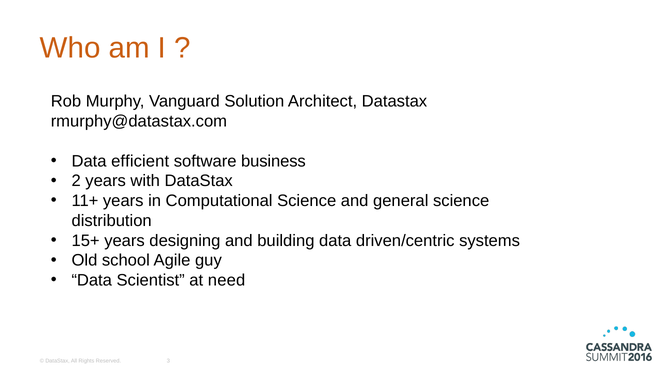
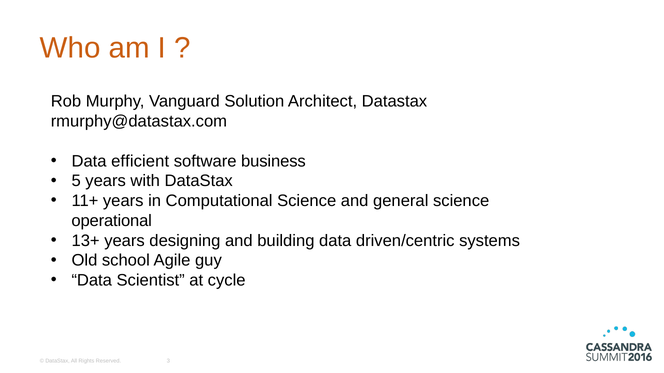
2: 2 -> 5 (76, 181)
distribution: distribution -> operational (112, 221)
15+: 15+ -> 13+ (86, 241)
need: need -> cycle (227, 281)
